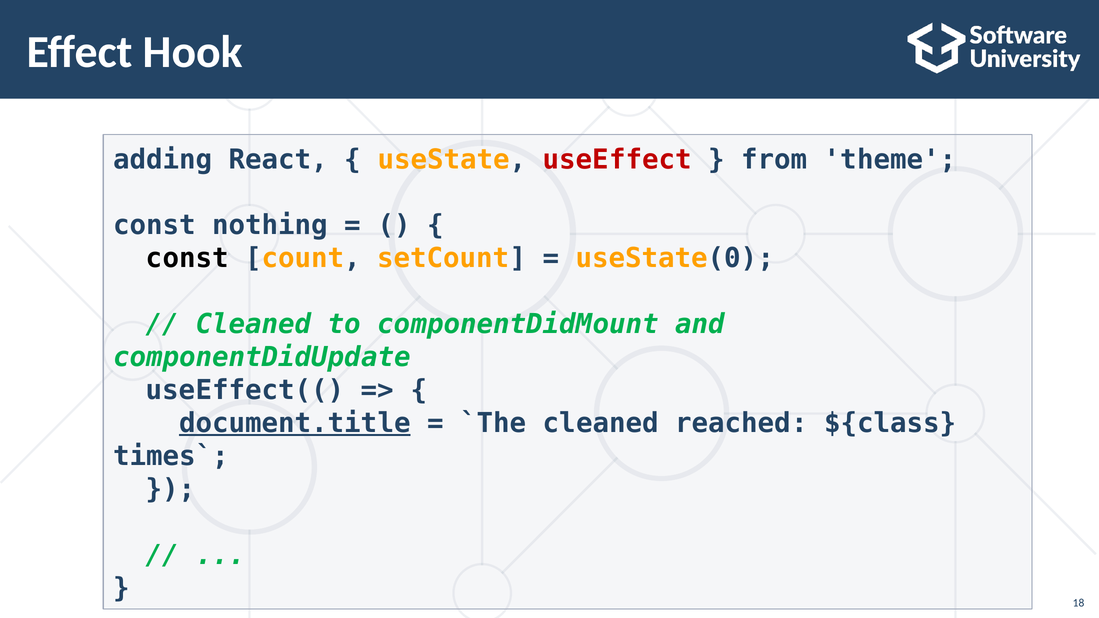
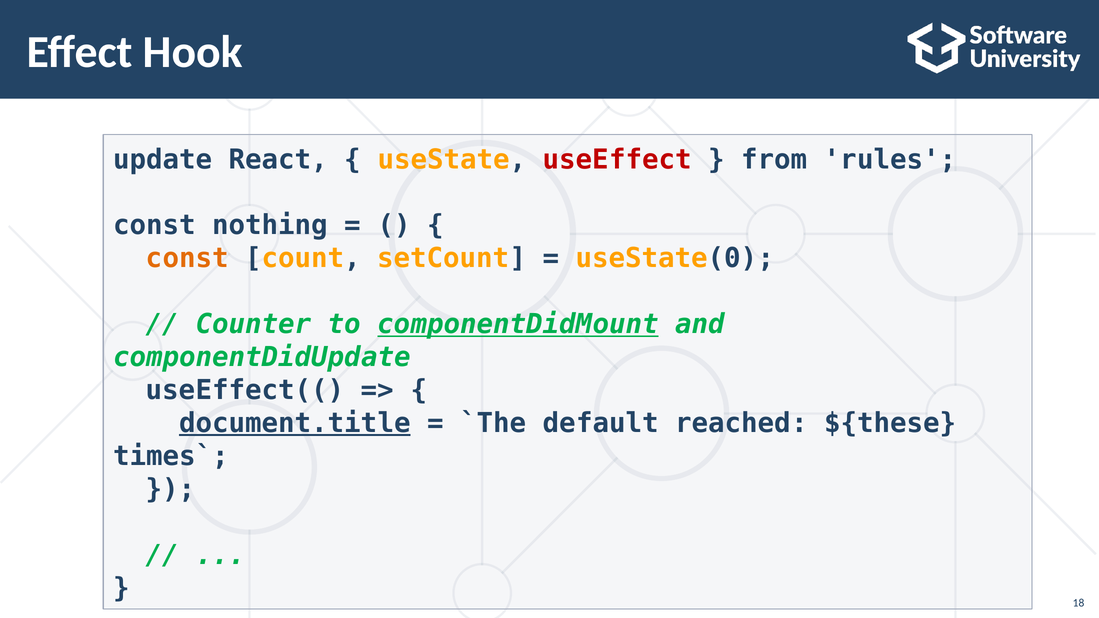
adding: adding -> update (163, 160)
theme: theme -> rules (890, 160)
const colour: black -> orange (187, 258)
Cleaned: Cleaned -> Counter (253, 324)
componentDidMount underline: none -> present (518, 324)
cleaned: cleaned -> default (601, 423)
${class: ${class -> ${these (890, 423)
